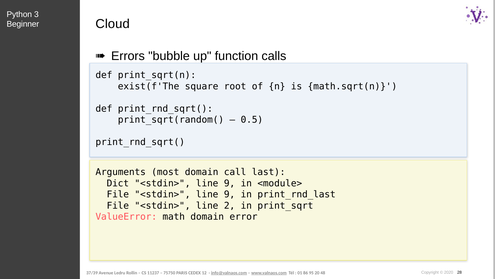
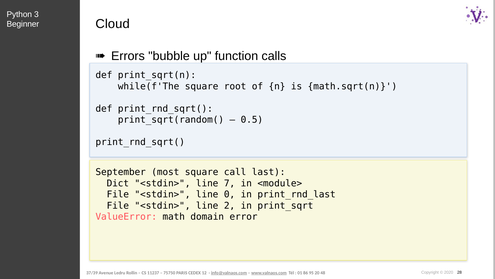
exist(f'The: exist(f'The -> while(f'The (149, 86)
Arguments: Arguments -> September (121, 172)
most domain: domain -> square (202, 172)
9: 9 -> 7 (230, 183)
File <stdin> line 9: 9 -> 0 (230, 194)
